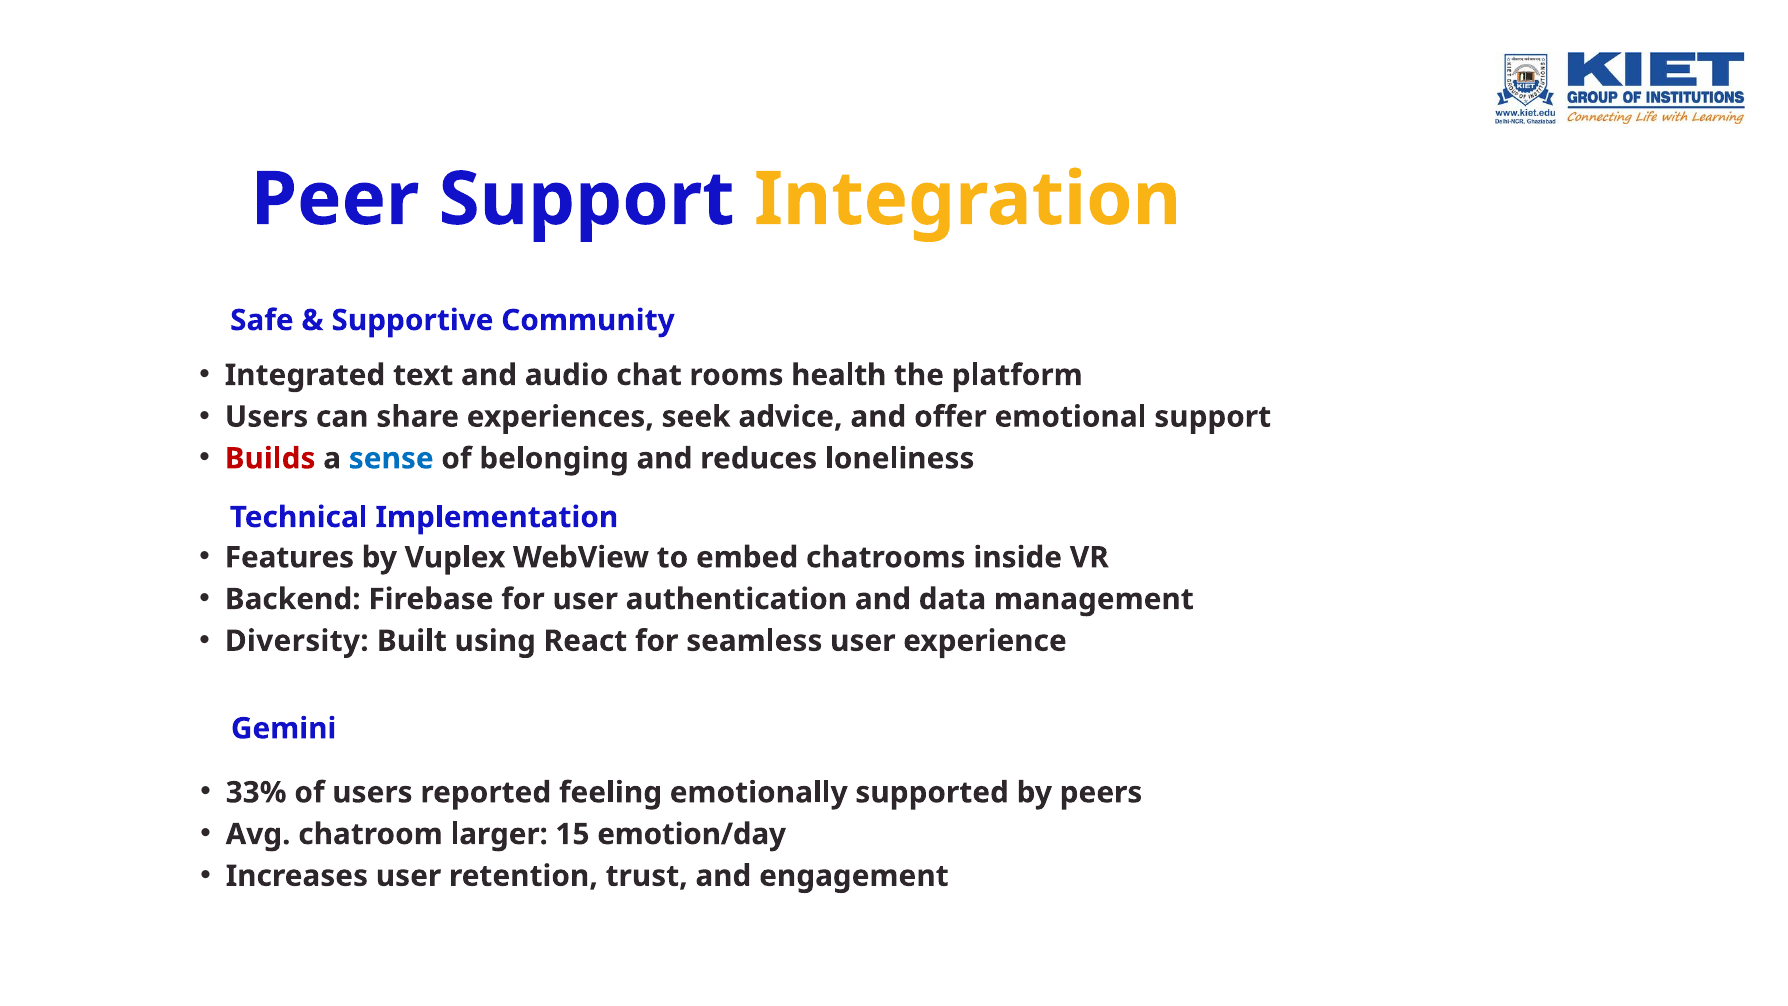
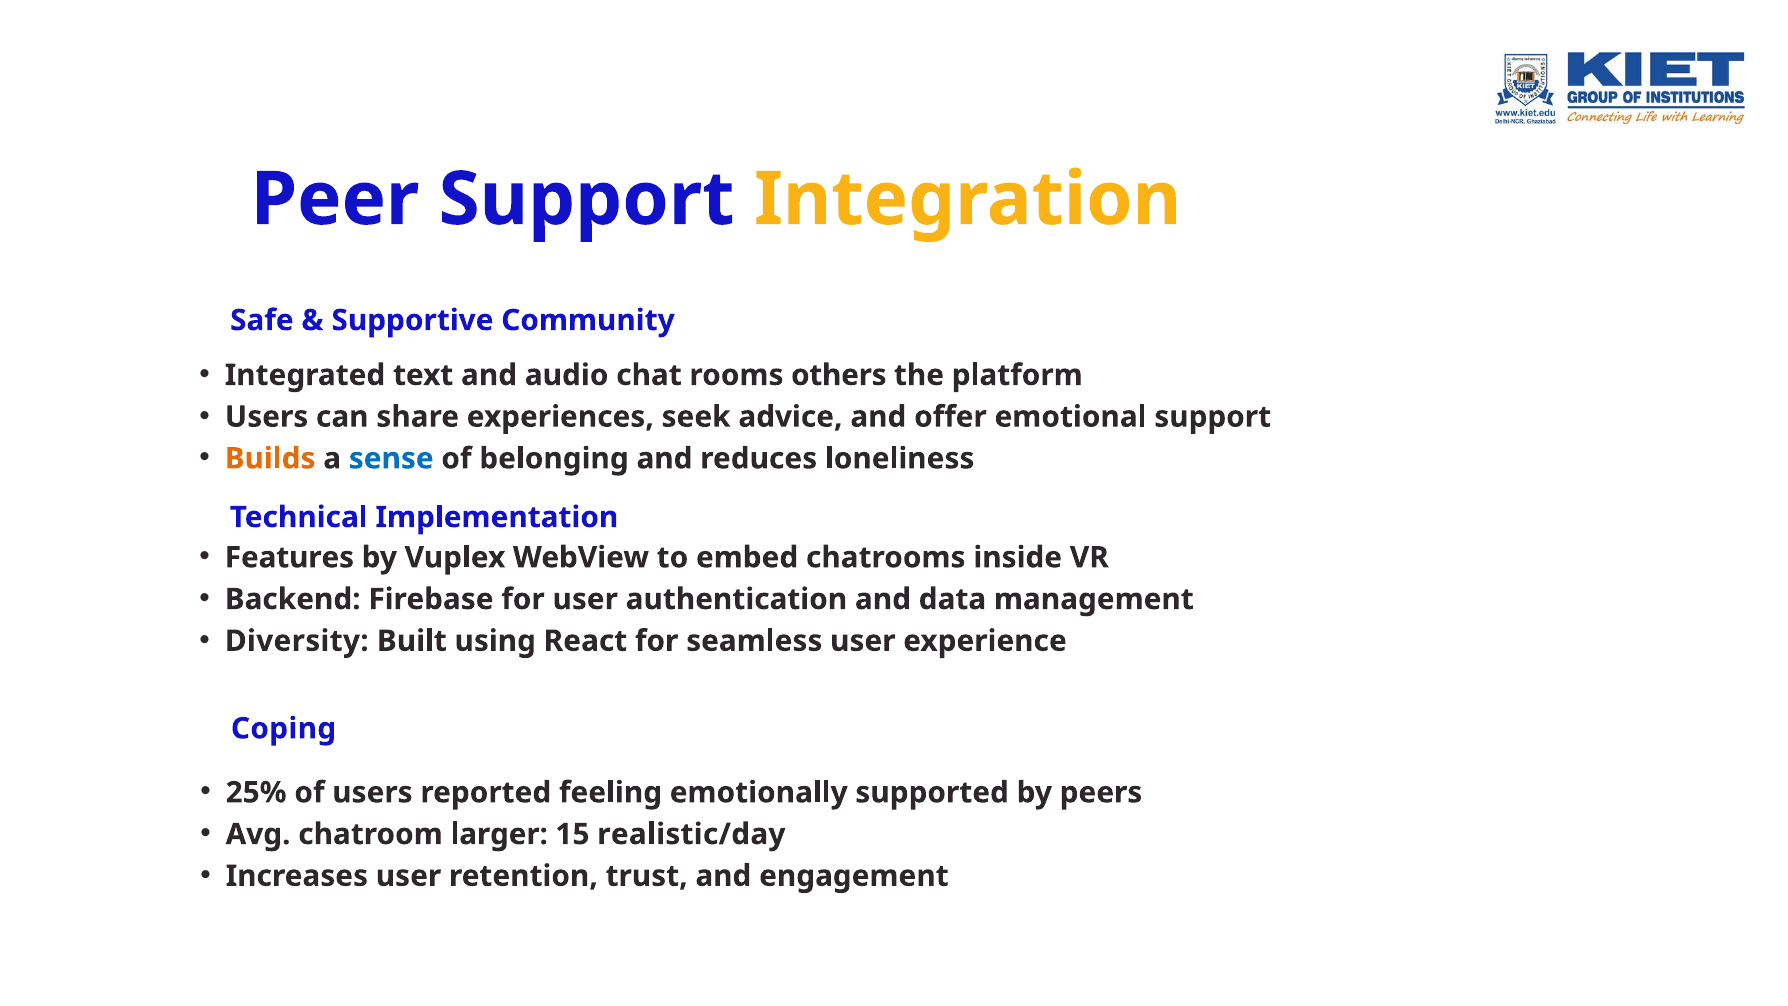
health: health -> others (839, 375)
Builds colour: red -> orange (270, 458)
Gemini: Gemini -> Coping (283, 728)
33%: 33% -> 25% (256, 792)
emotion/day: emotion/day -> realistic/day (691, 834)
